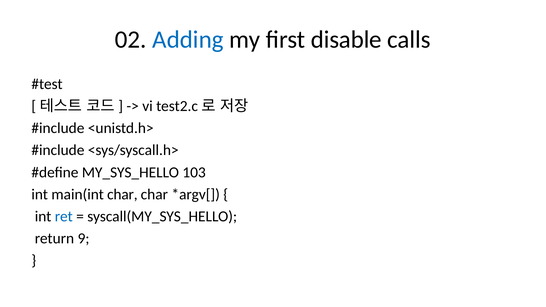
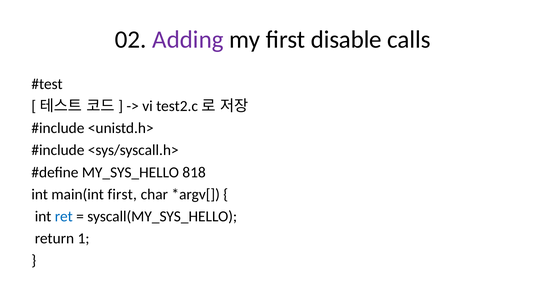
Adding colour: blue -> purple (188, 40)
103: 103 -> 818 (194, 172)
main(int char: char -> first (122, 194)
9: 9 -> 1 (84, 239)
